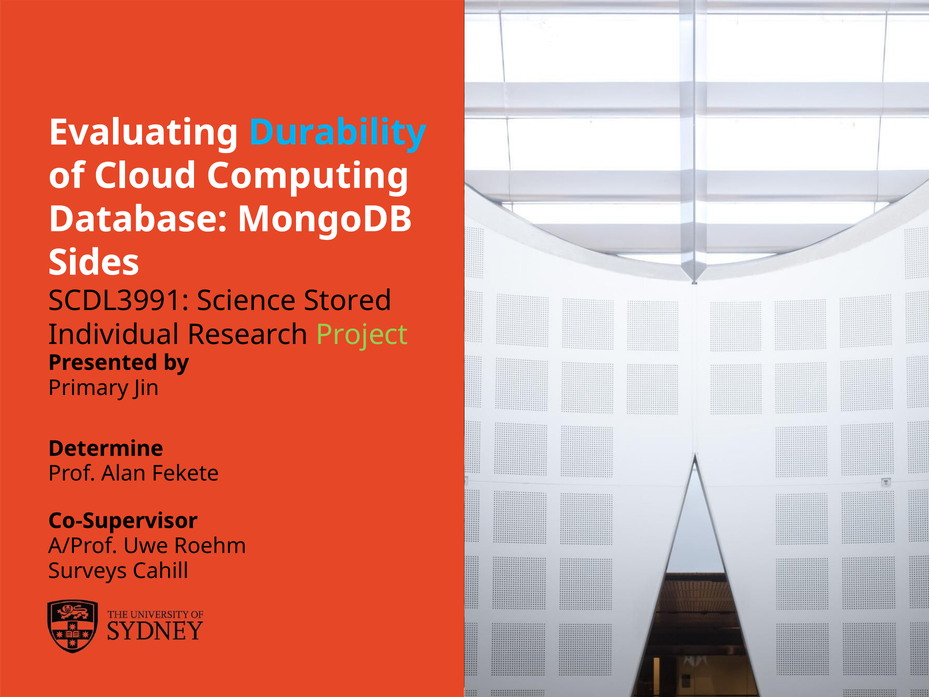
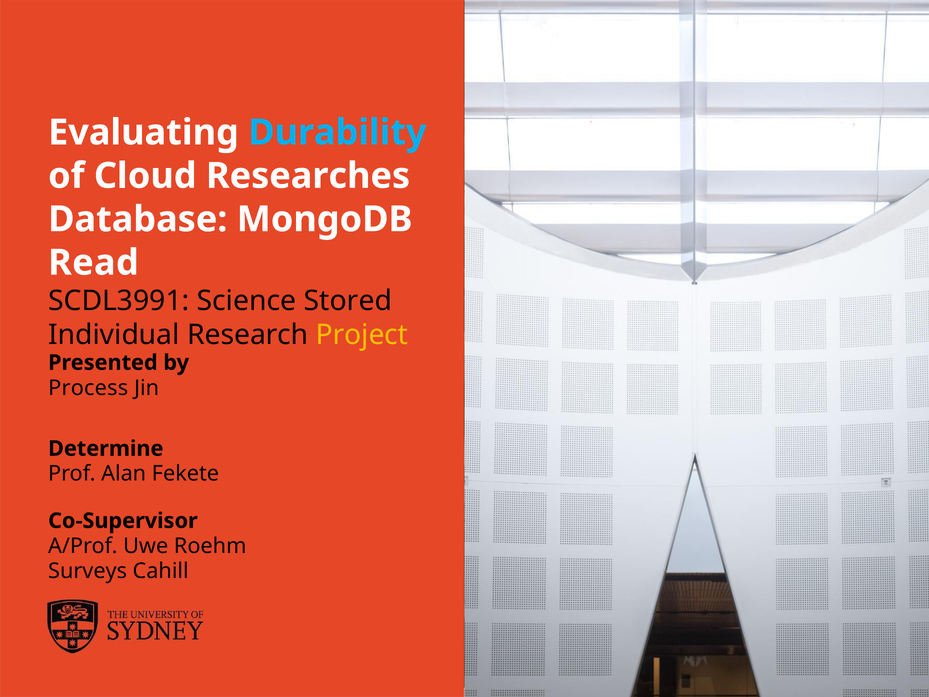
Computing: Computing -> Researches (308, 176)
Sides: Sides -> Read (93, 263)
Project colour: light green -> yellow (362, 335)
Primary: Primary -> Process (88, 388)
